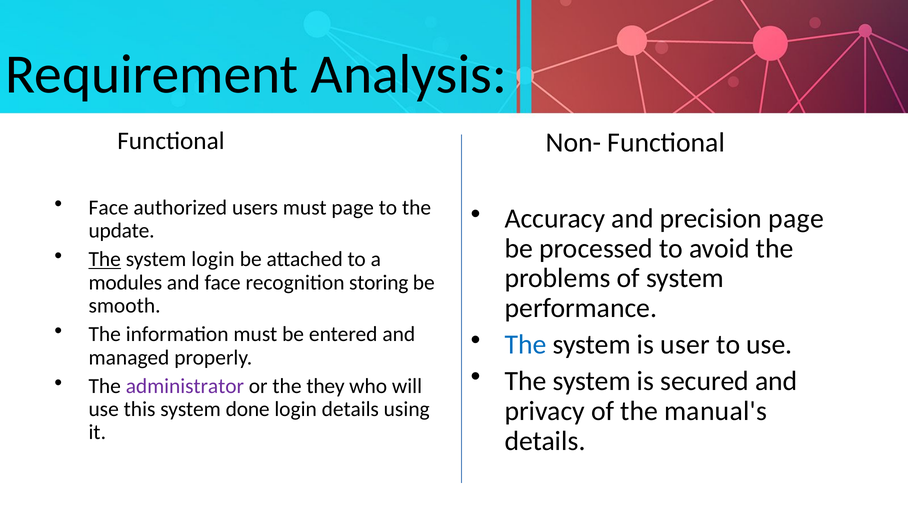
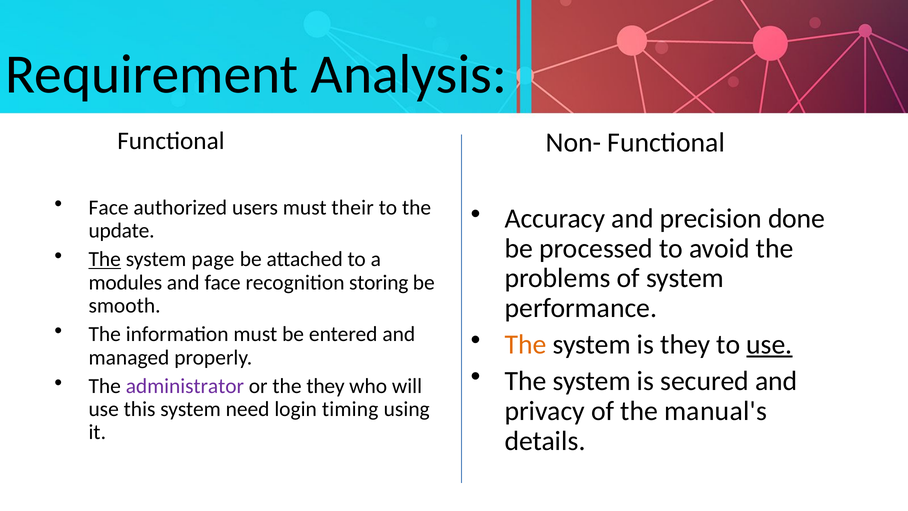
must page: page -> their (353, 207)
precision page: page -> done (796, 218)
system login: login -> page (213, 259)
The colour: blue -> orange (526, 344)
is user: user -> they (685, 344)
use underline: none -> present (769, 344)
done: done -> need (248, 409)
login details: details -> timing (350, 409)
